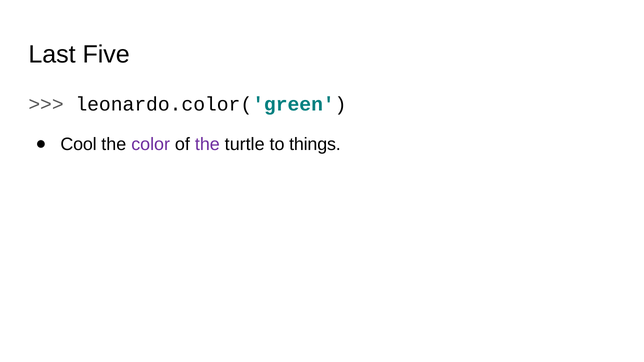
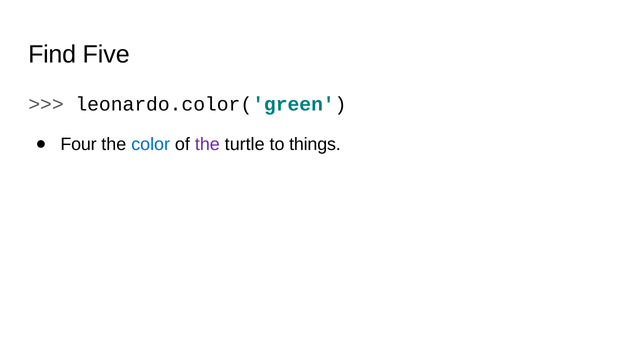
Last: Last -> Find (52, 55)
Cool: Cool -> Four (79, 144)
color colour: purple -> blue (151, 144)
